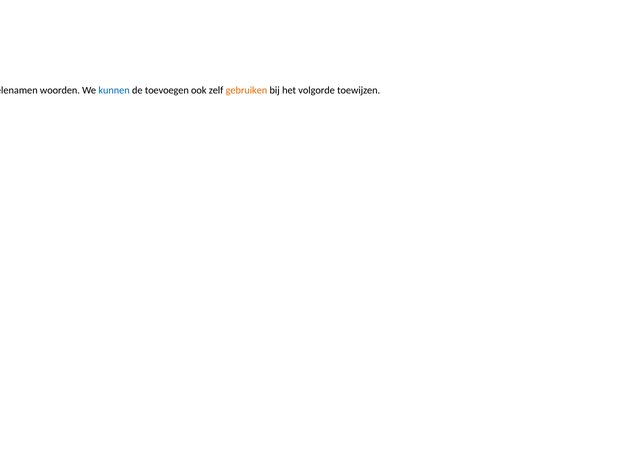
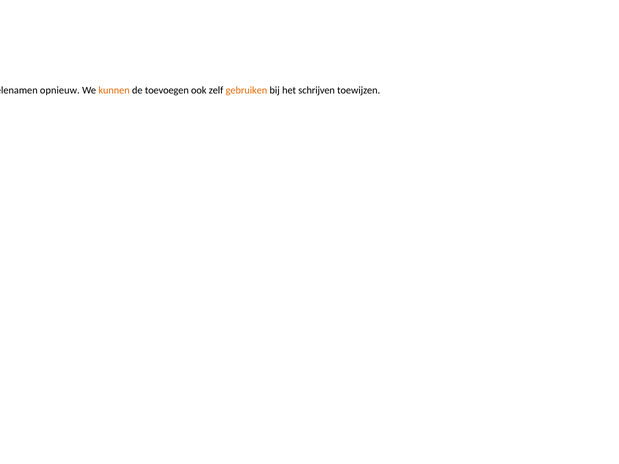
woorden: woorden -> opnieuw (60, 90)
kunnen colour: blue -> orange (114, 90)
volgorde: volgorde -> schrijven (317, 90)
